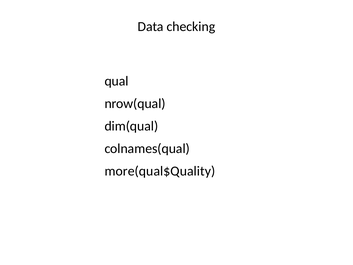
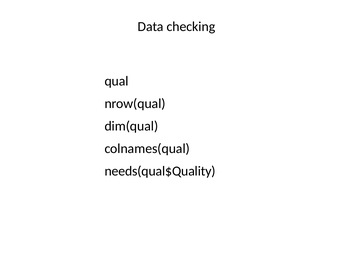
more(qual$Quality: more(qual$Quality -> needs(qual$Quality (160, 171)
